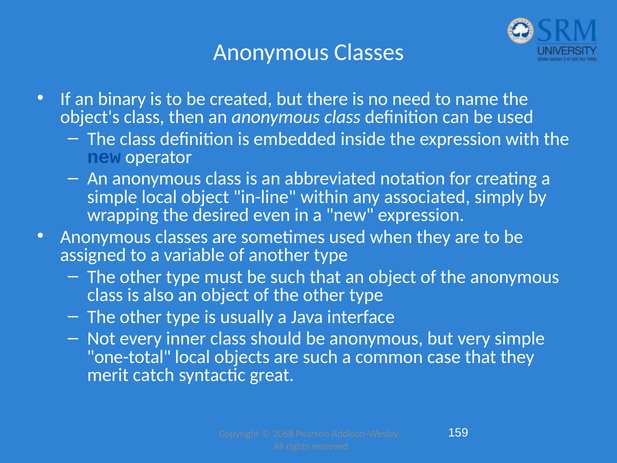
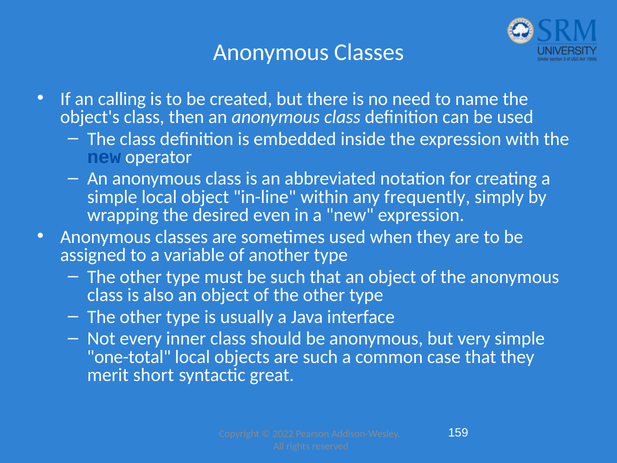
binary: binary -> calling (122, 99)
associated: associated -> frequently (427, 197)
catch: catch -> short (154, 375)
2068: 2068 -> 2022 (283, 434)
